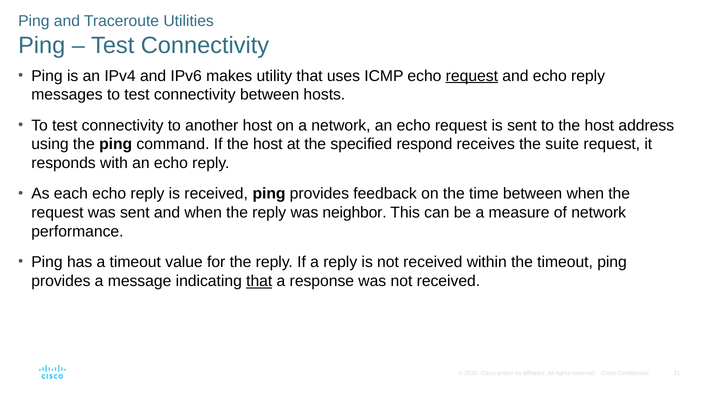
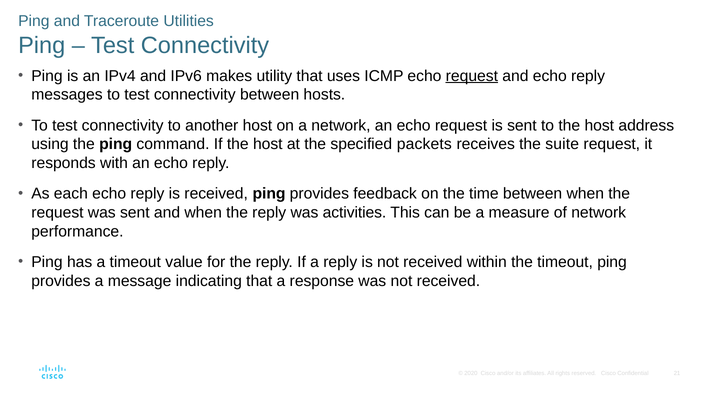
respond: respond -> packets (424, 144)
neighbor: neighbor -> activities (355, 212)
that underline: present -> none (259, 281)
